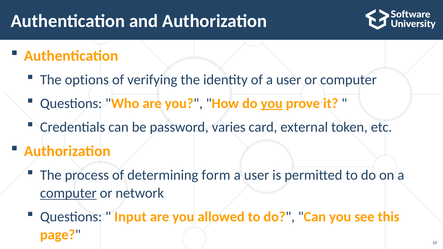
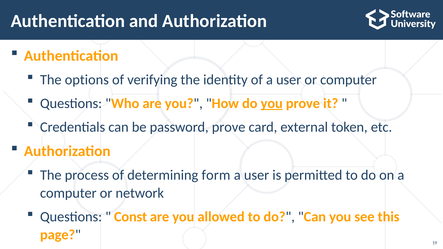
password varies: varies -> prove (229, 127)
computer underline: present -> none (68, 193)
Input: Input -> Const (131, 217)
